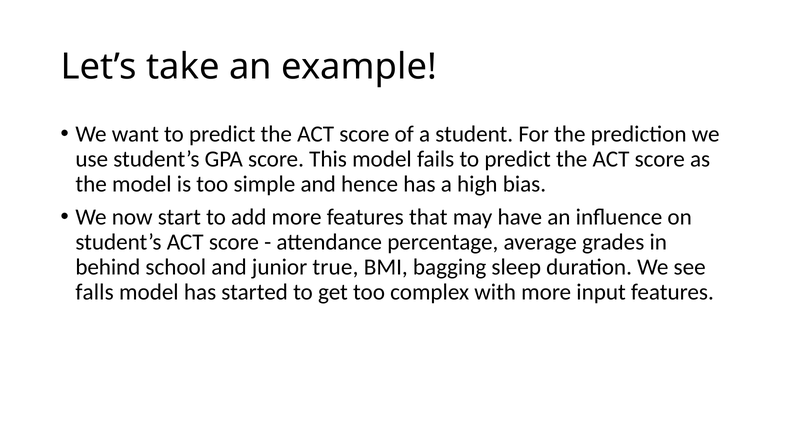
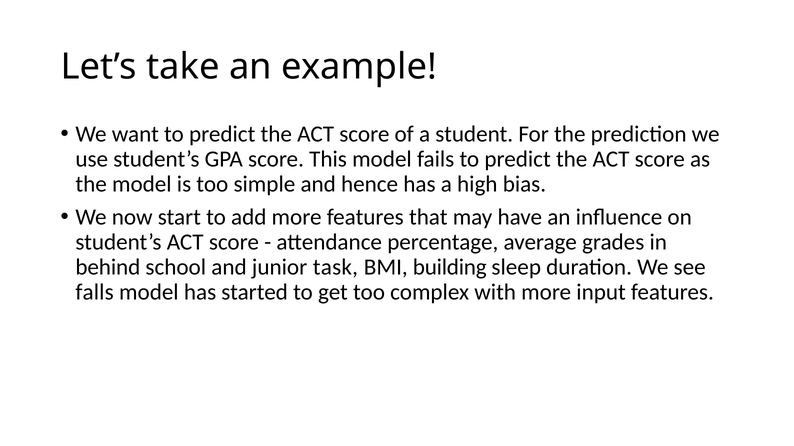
true: true -> task (335, 268)
bagging: bagging -> building (450, 268)
